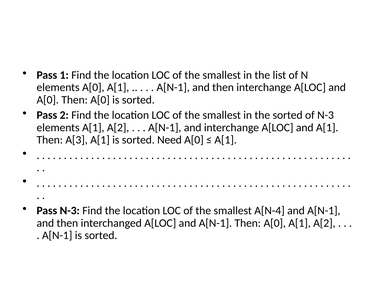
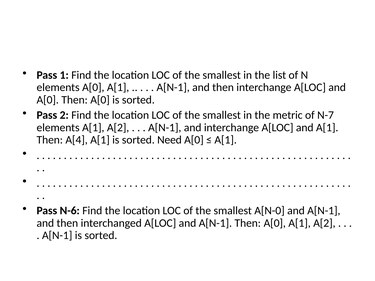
the sorted: sorted -> metric (288, 115)
of N-3: N-3 -> N-7 (326, 115)
A[3: A[3 -> A[4 (77, 140)
Pass N-3: N-3 -> N-6 (70, 211)
A[N-4: A[N-4 -> A[N-0 (270, 211)
